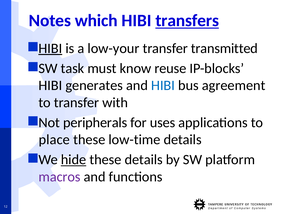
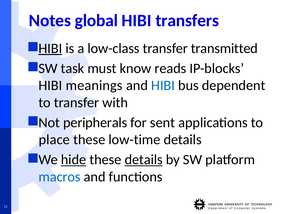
which: which -> global (96, 21)
transfers underline: present -> none (187, 21)
low-your: low-your -> low-class (114, 48)
reuse: reuse -> reads (170, 68)
generates: generates -> meanings (94, 85)
agreement: agreement -> dependent (234, 85)
uses: uses -> sent (163, 122)
details underline: none -> present (144, 159)
macros colour: purple -> blue (60, 177)
